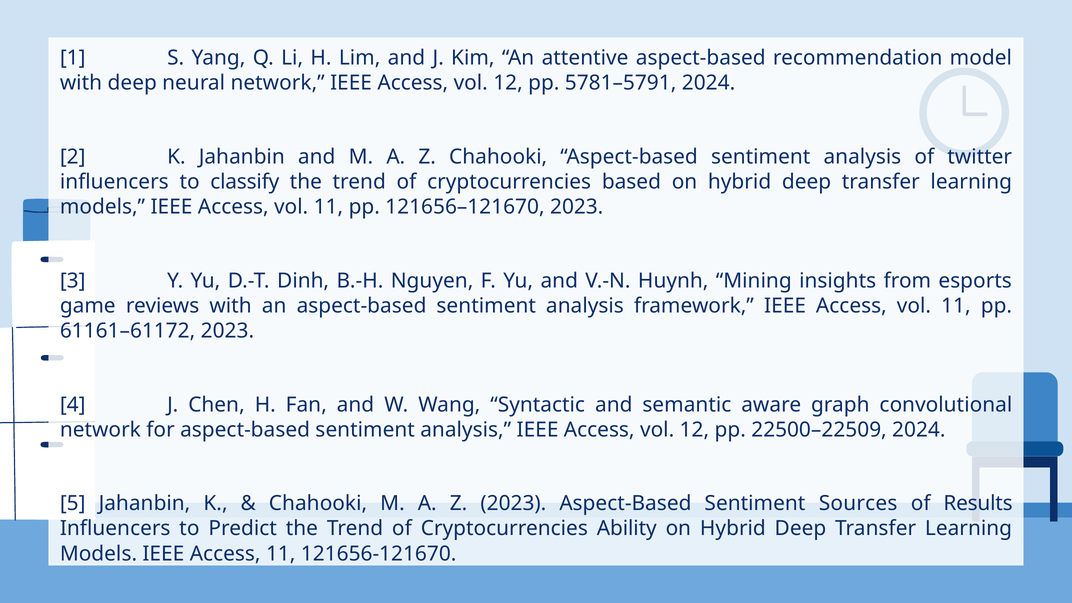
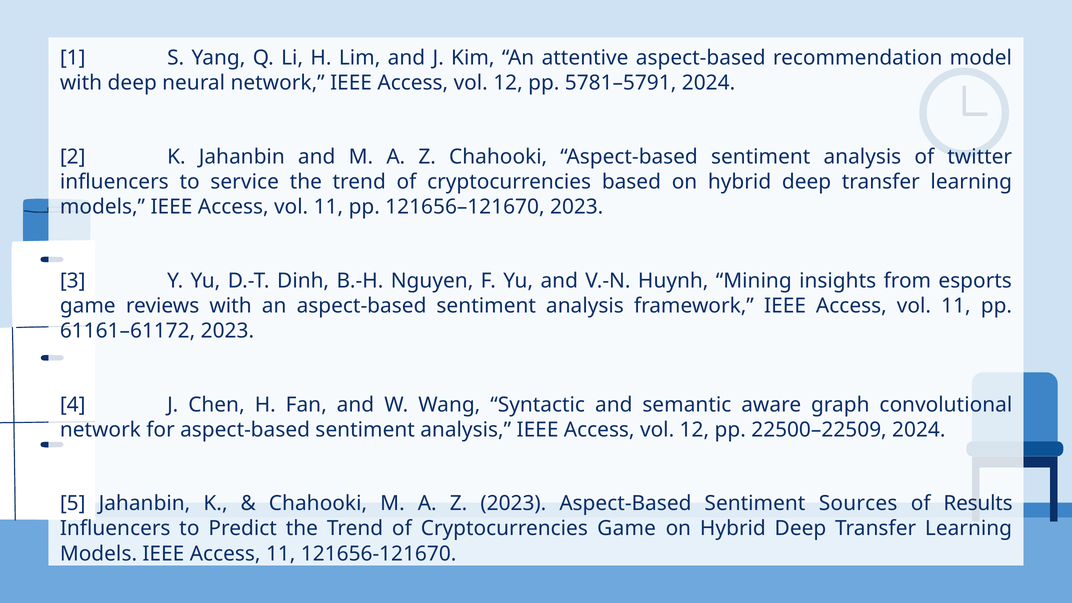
classify: classify -> service (245, 182)
Cryptocurrencies Ability: Ability -> Game (627, 529)
